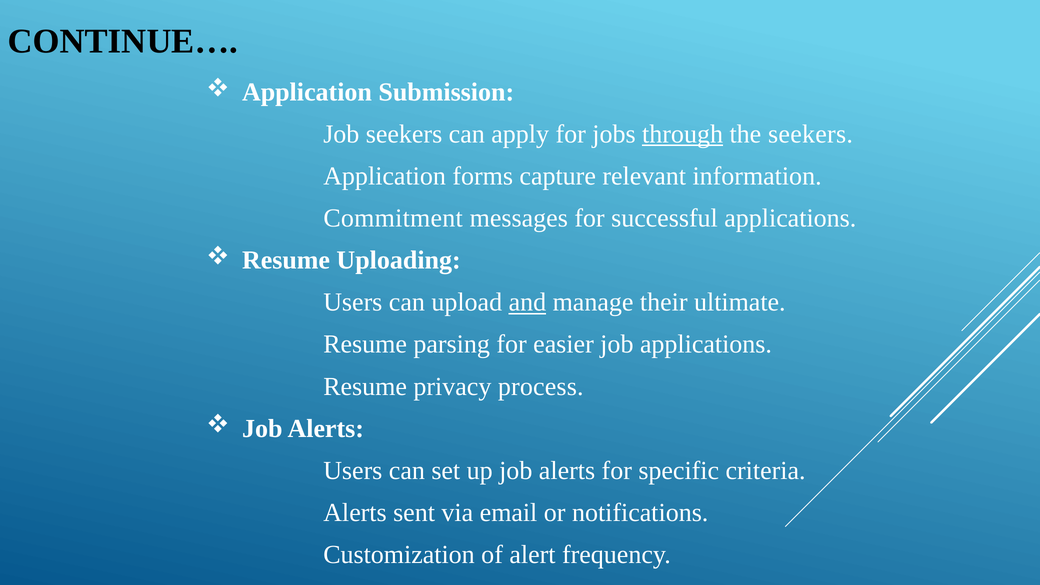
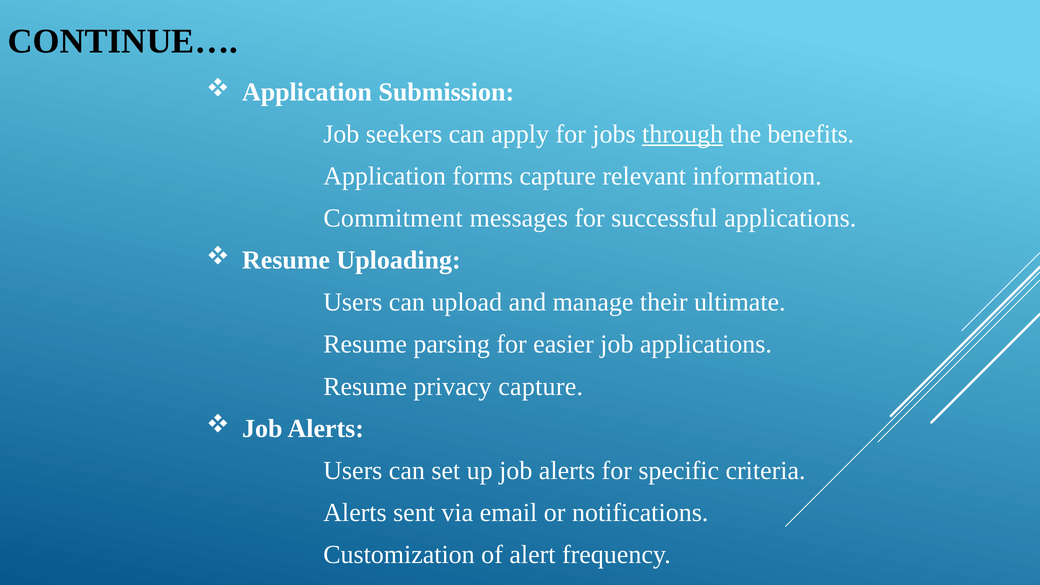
the seekers: seekers -> benefits (811, 134)
and underline: present -> none (527, 302)
privacy process: process -> capture (541, 386)
